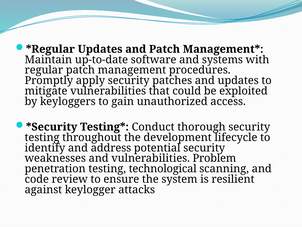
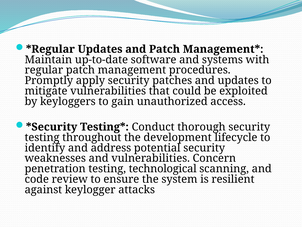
Problem: Problem -> Concern (214, 158)
